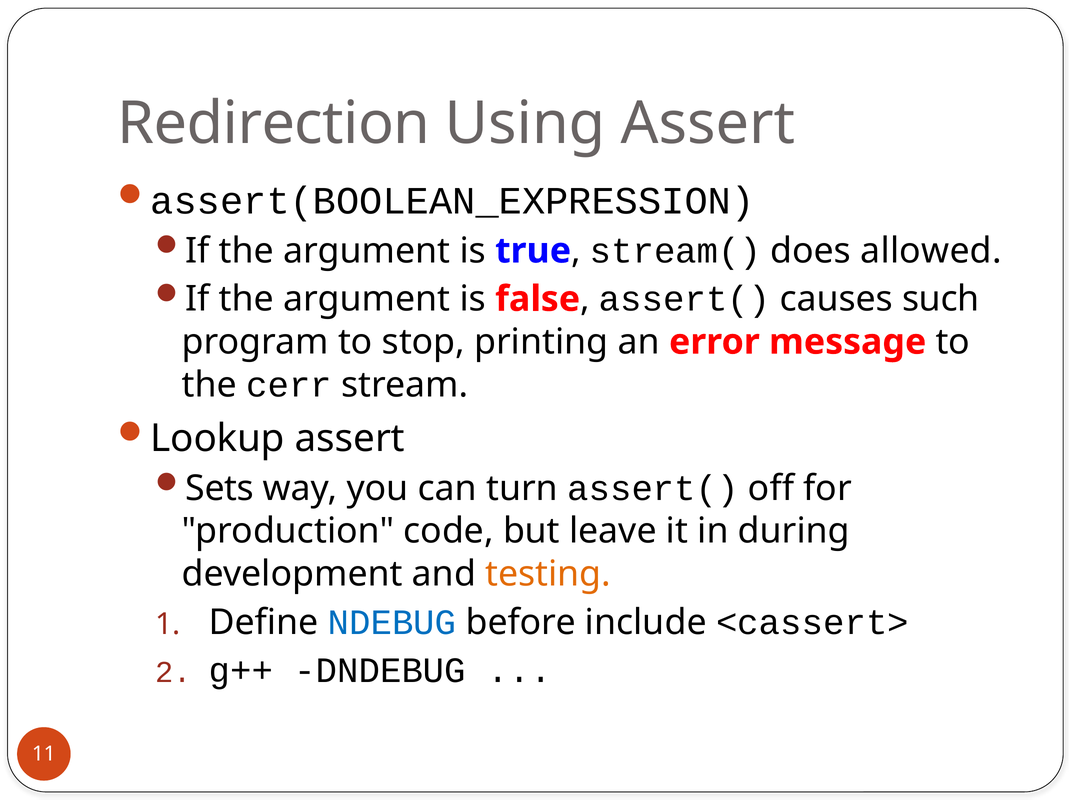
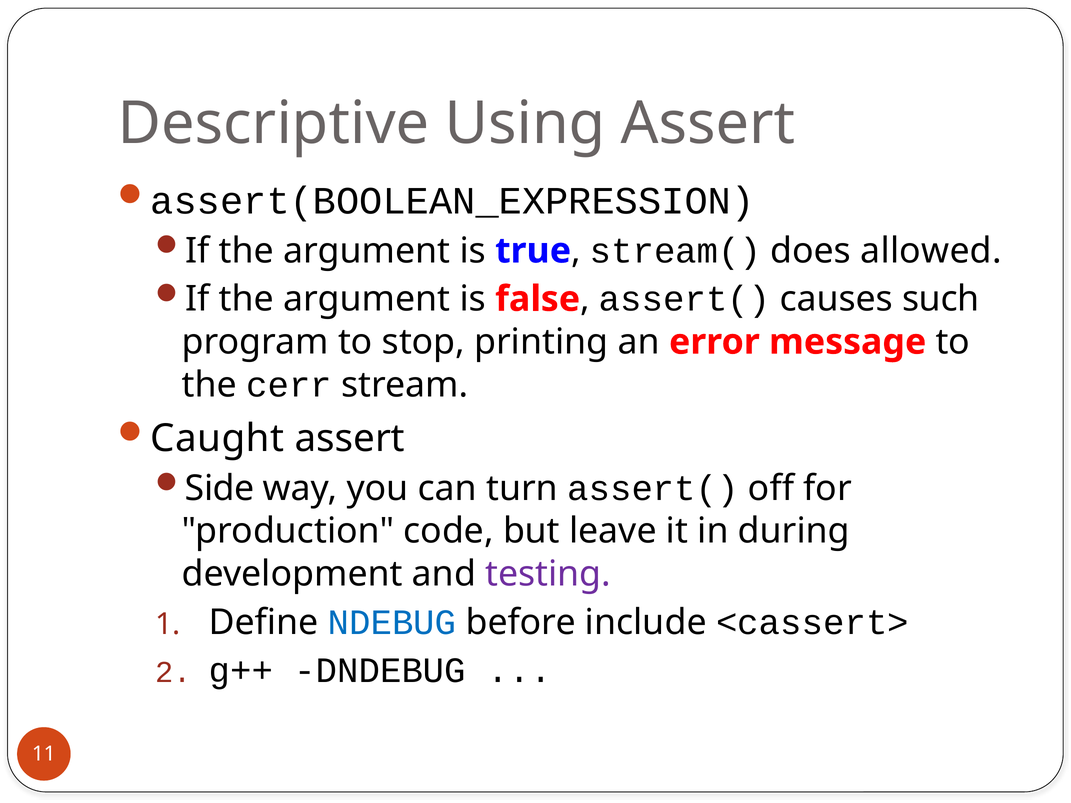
Redirection: Redirection -> Descriptive (274, 124)
Lookup: Lookup -> Caught (217, 438)
Sets: Sets -> Side (220, 488)
testing colour: orange -> purple (548, 574)
